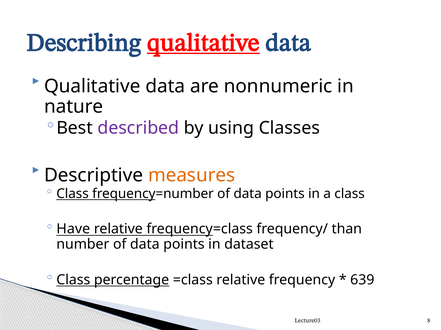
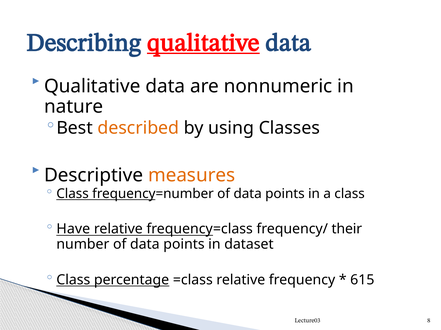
described colour: purple -> orange (138, 128)
than: than -> their (347, 229)
639: 639 -> 615 (362, 280)
